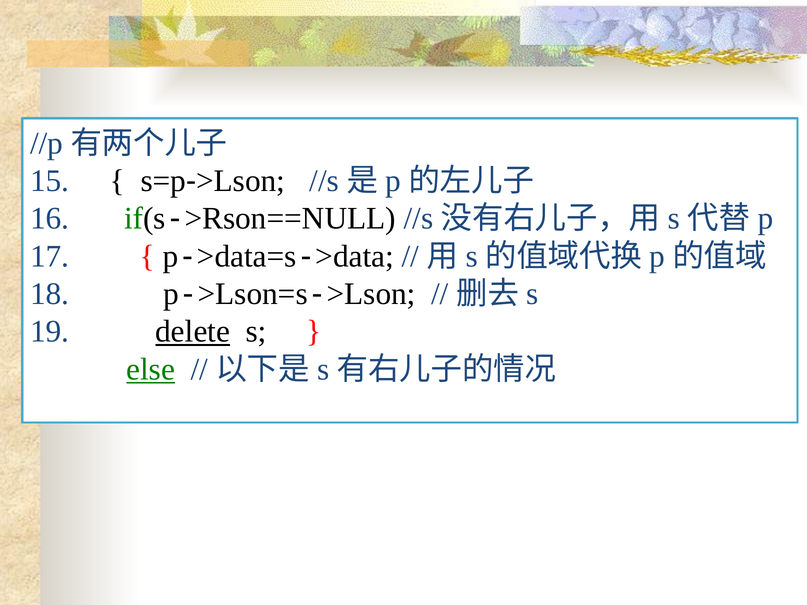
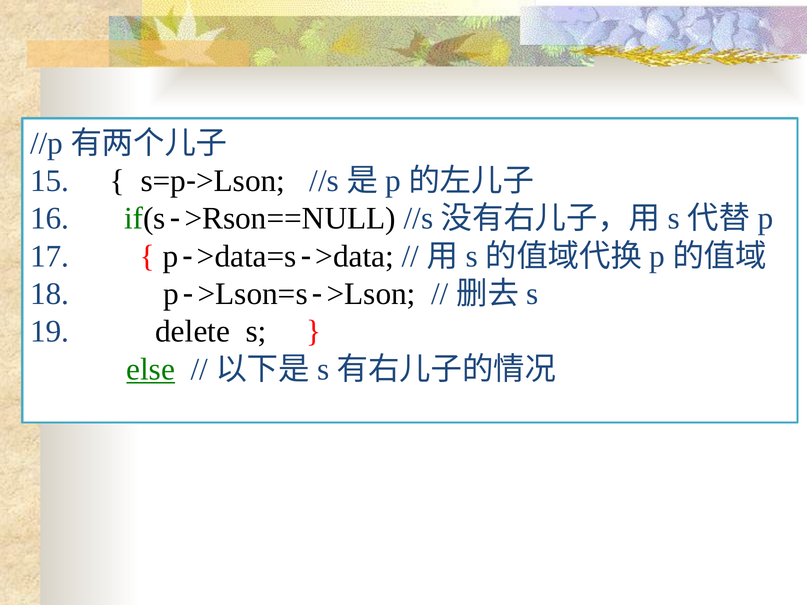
delete underline: present -> none (193, 332)
